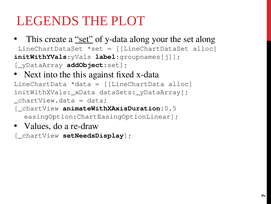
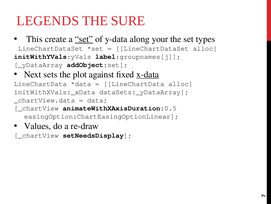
PLOT: PLOT -> SURE (128, 21)
set along: along -> types (206, 39)
into: into -> sets (50, 74)
the this: this -> plot (80, 74)
x-data underline: none -> present (148, 74)
